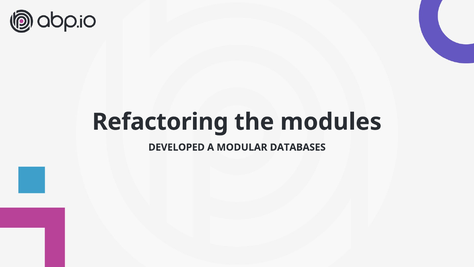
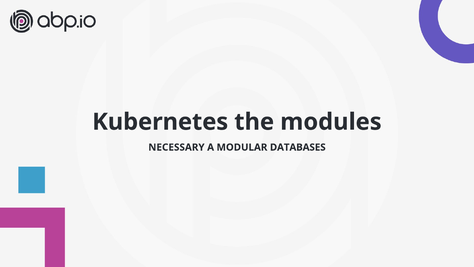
Refactoring: Refactoring -> Kubernetes (160, 122)
DEVELOPED: DEVELOPED -> NECESSARY (176, 147)
